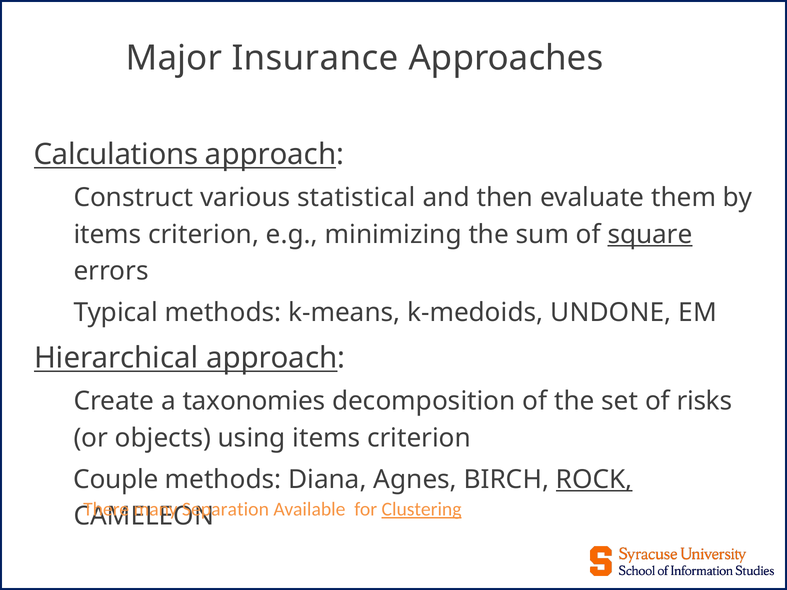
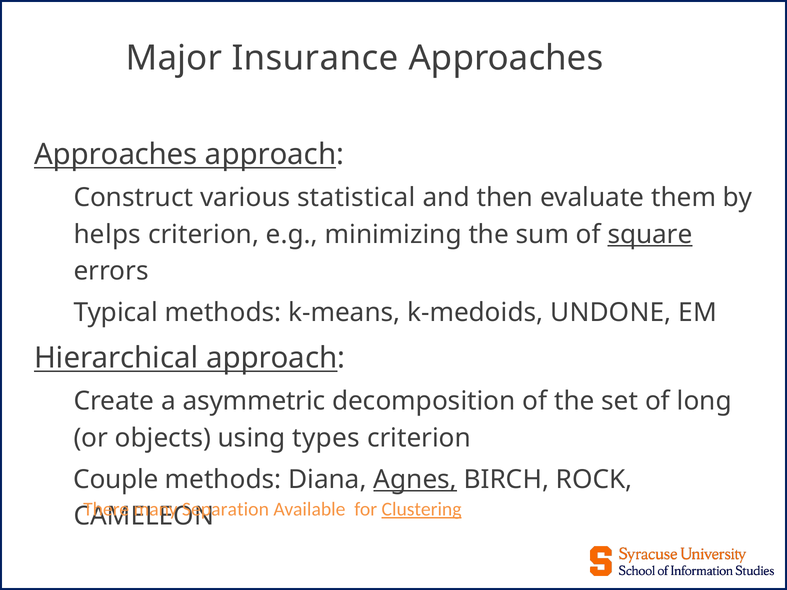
Calculations: Calculations -> Approaches (116, 154)
items: items -> helps (107, 234)
taxonomies: taxonomies -> asymmetric (254, 401)
risks: risks -> long (704, 401)
using items: items -> types (326, 438)
Agnes underline: none -> present (415, 480)
ROCK underline: present -> none (594, 480)
